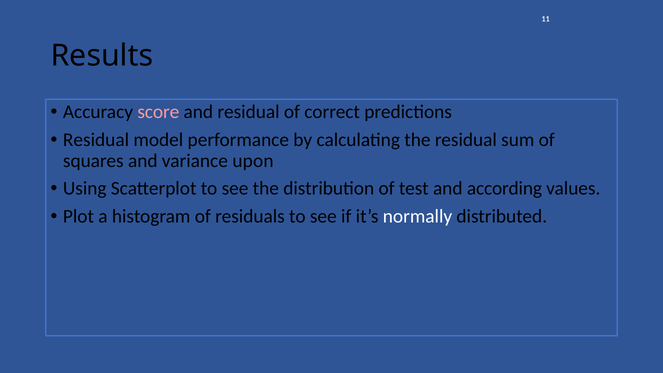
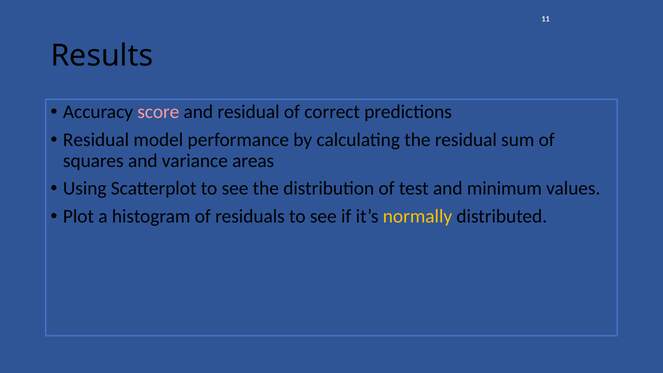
upon: upon -> areas (253, 161)
according: according -> minimum (504, 189)
normally colour: white -> yellow (417, 216)
